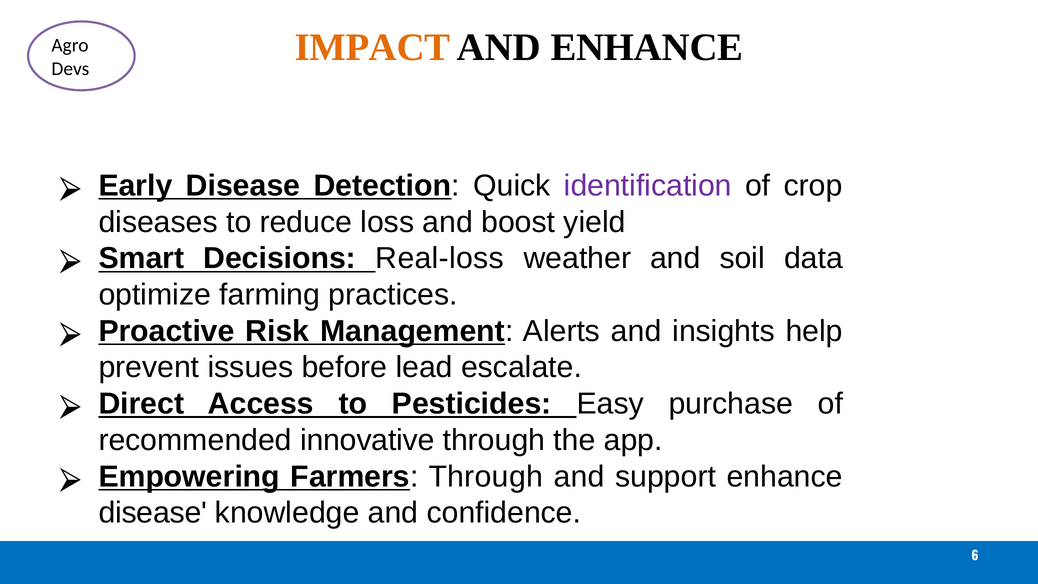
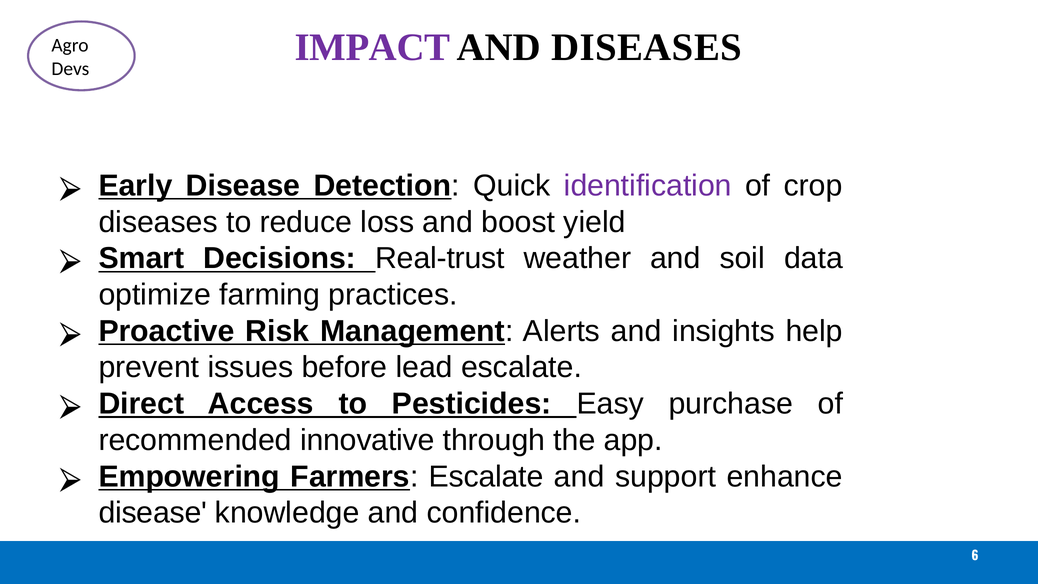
IMPACT colour: orange -> purple (372, 47)
AND ENHANCE: ENHANCE -> DISEASES (647, 47)
Real-loss: Real-loss -> Real-trust (440, 258)
Farmers Through: Through -> Escalate (486, 476)
